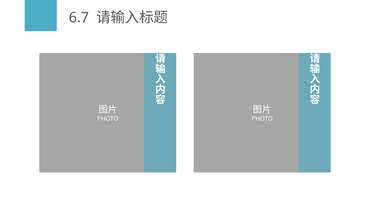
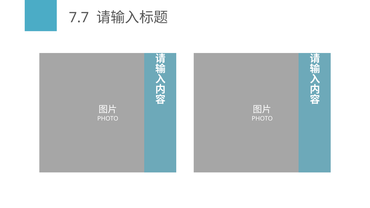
6.7: 6.7 -> 7.7 (79, 18)
